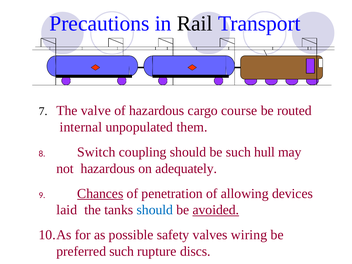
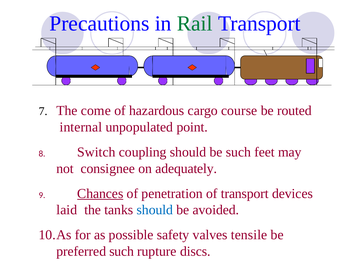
Rail colour: black -> green (195, 24)
valve: valve -> come (96, 111)
them: them -> point (192, 127)
hull: hull -> feet (265, 152)
not hazardous: hazardous -> consignee (108, 169)
of allowing: allowing -> transport (245, 194)
avoided underline: present -> none (216, 210)
wiring: wiring -> tensile (249, 235)
